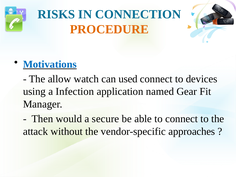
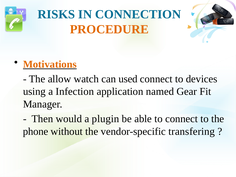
Motivations colour: blue -> orange (50, 64)
secure: secure -> plugin (105, 119)
attack: attack -> phone (36, 131)
approaches: approaches -> transfering (192, 131)
